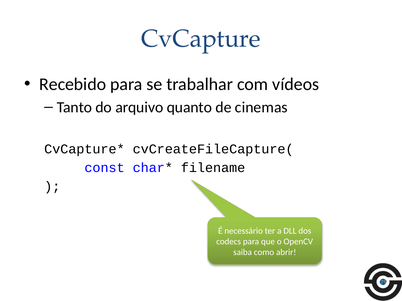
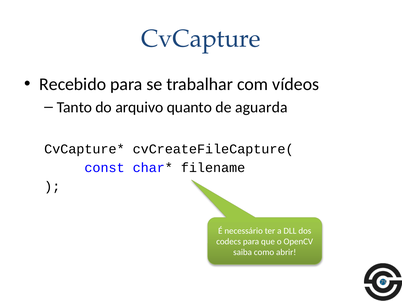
cinemas: cinemas -> aguarda (261, 107)
